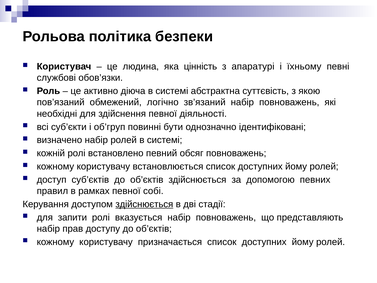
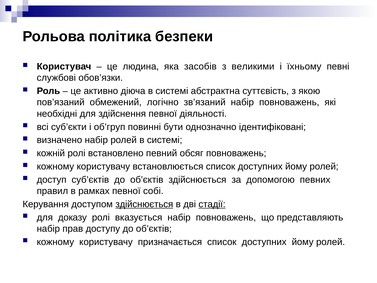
цінність: цінність -> засобів (200, 66)
апаратурі: апаратурі -> великими (253, 66)
стадії underline: none -> present (212, 204)
запити: запити -> доказу (72, 217)
